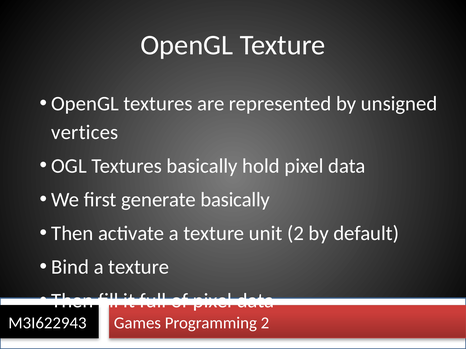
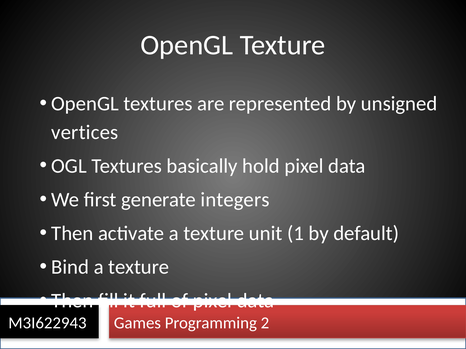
generate basically: basically -> integers (235, 200)
unit 2: 2 -> 1 (295, 234)
